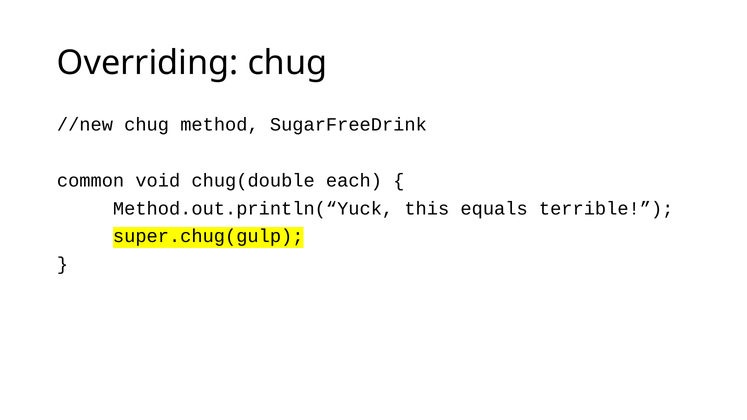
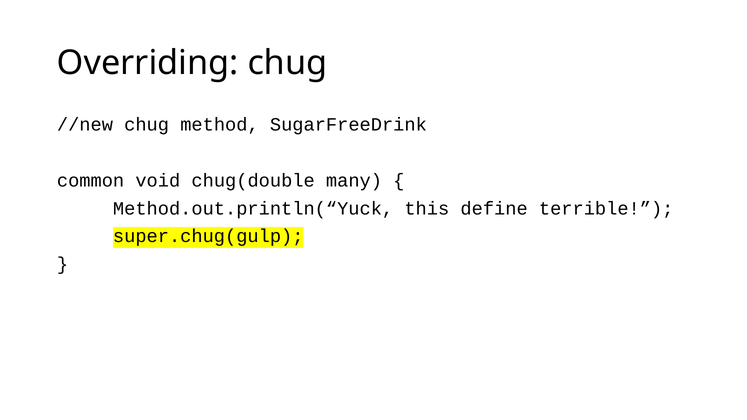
each: each -> many (354, 181)
equals: equals -> define (494, 208)
